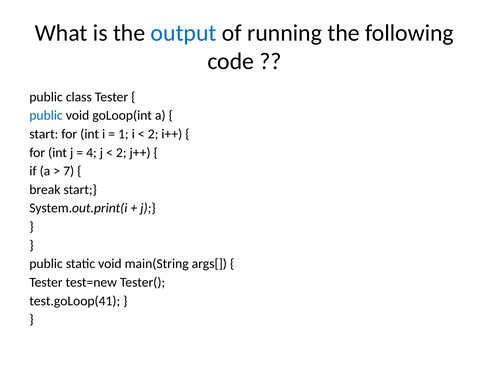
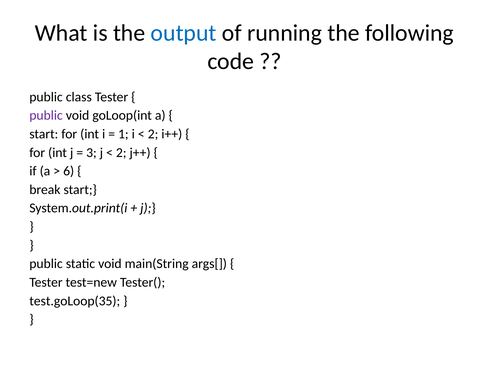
public colour: blue -> purple (46, 116)
4: 4 -> 3 (91, 153)
7: 7 -> 6 (69, 171)
test.goLoop(41: test.goLoop(41 -> test.goLoop(35 (75, 301)
